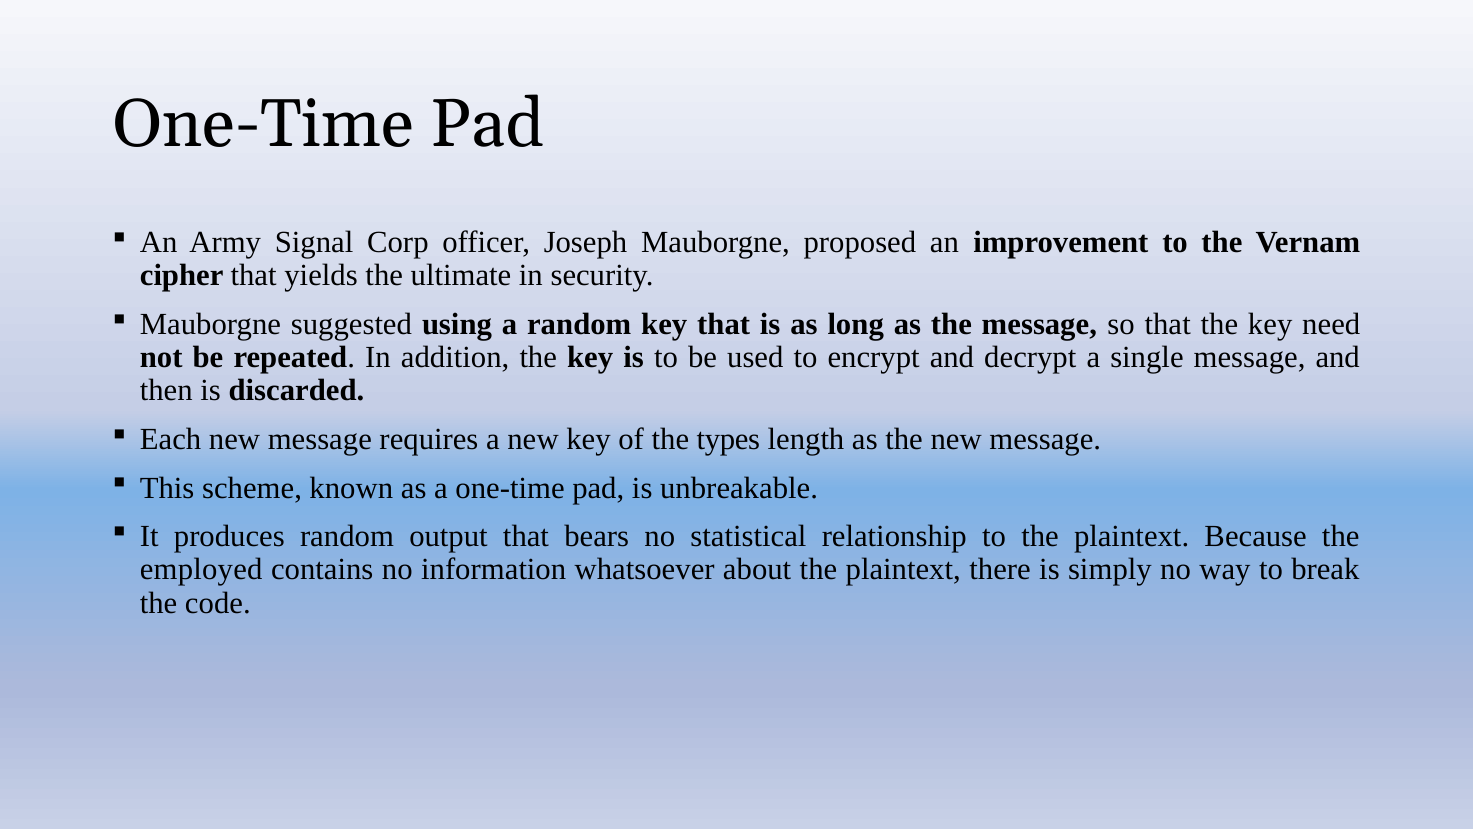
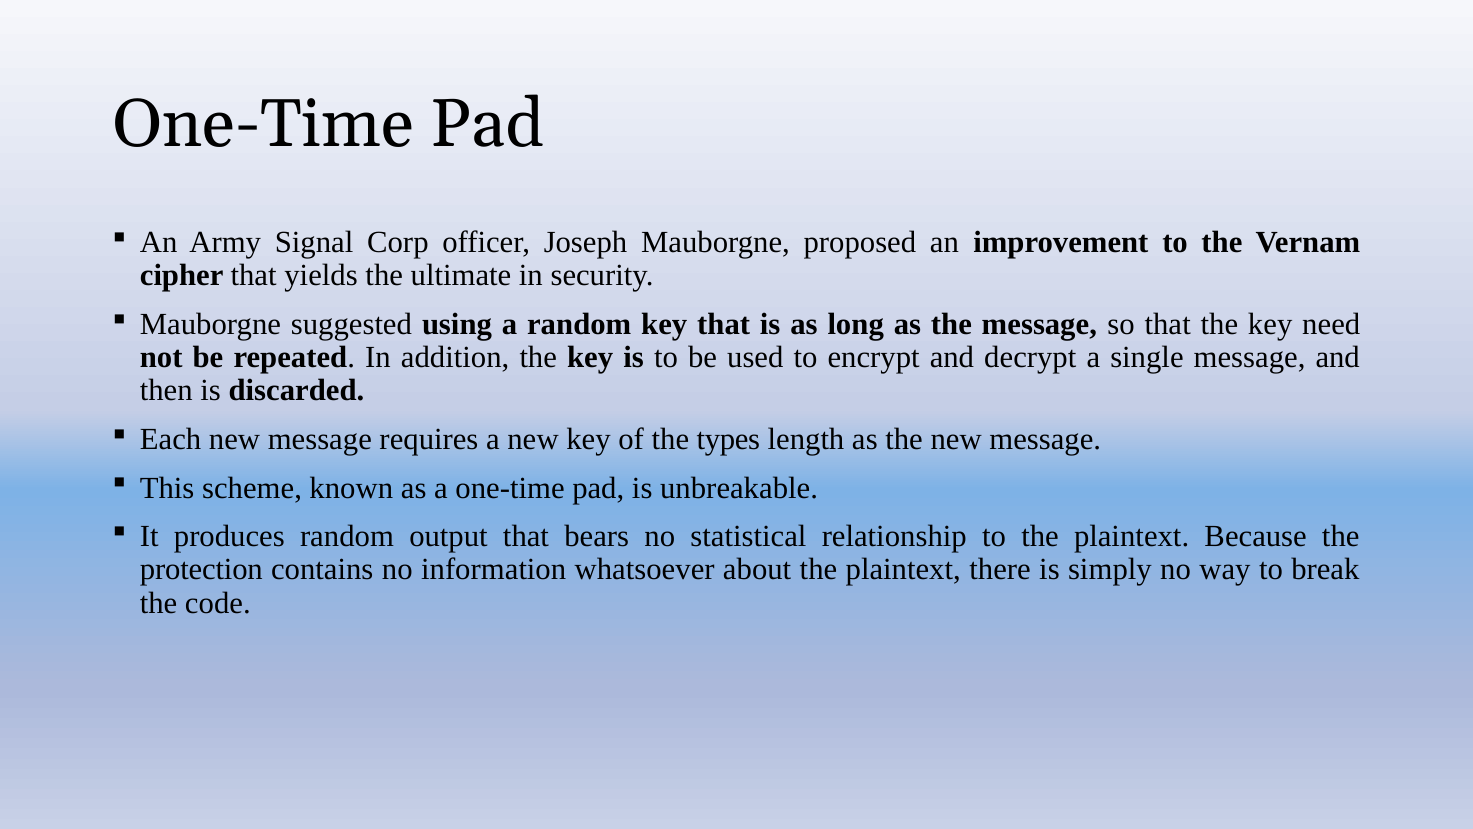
employed: employed -> protection (201, 569)
